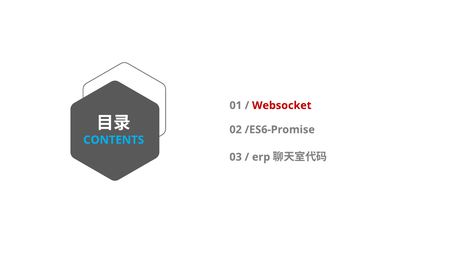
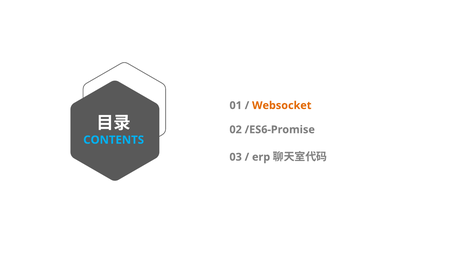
Websocket colour: red -> orange (282, 106)
